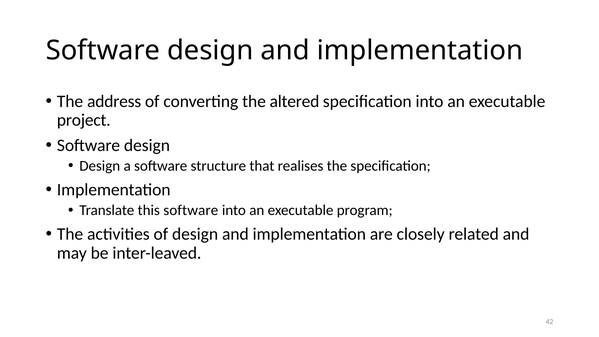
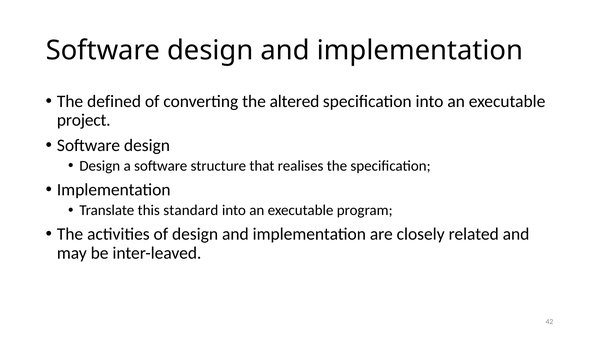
address: address -> defined (114, 101)
this software: software -> standard (191, 210)
